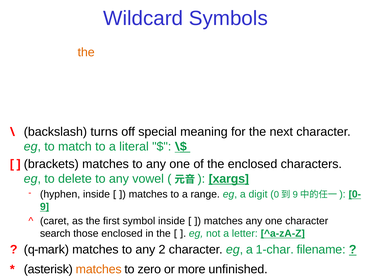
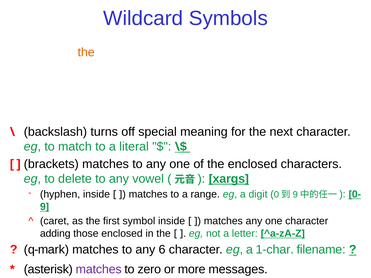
search: search -> adding (55, 234)
2: 2 -> 6 (162, 250)
matches colour: orange -> purple (99, 270)
unfinished: unfinished -> messages (238, 270)
